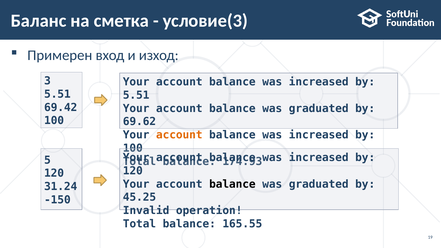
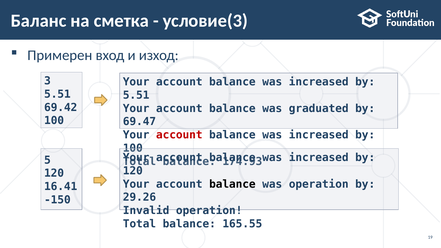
69.62: 69.62 -> 69.47 (139, 122)
account colour: orange -> red (179, 135)
graduated: graduated -> operation (319, 184)
31.24: 31.24 -> 16.41 (61, 187)
45.25: 45.25 -> 29.26 (139, 197)
